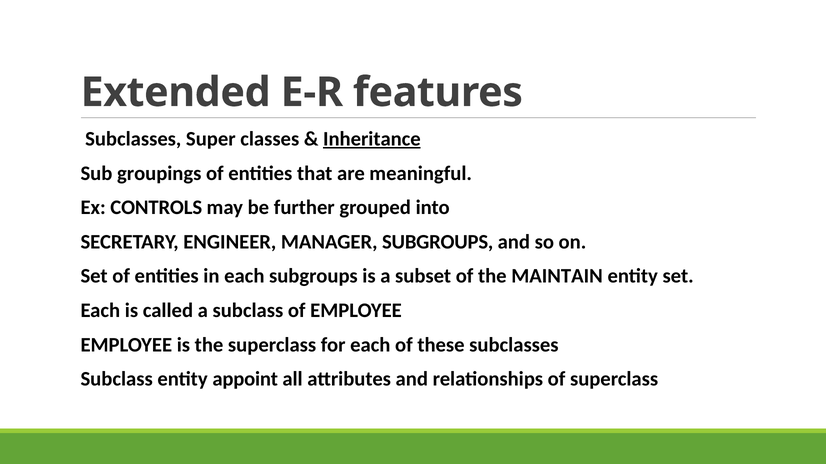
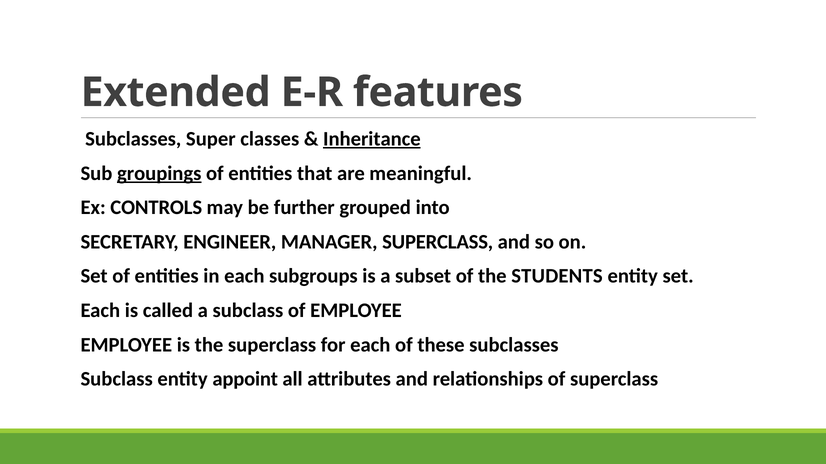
groupings underline: none -> present (159, 174)
MANAGER SUBGROUPS: SUBGROUPS -> SUPERCLASS (438, 242)
MAINTAIN: MAINTAIN -> STUDENTS (557, 277)
